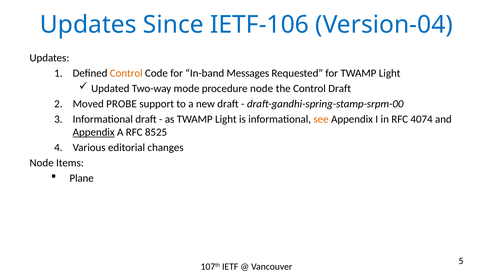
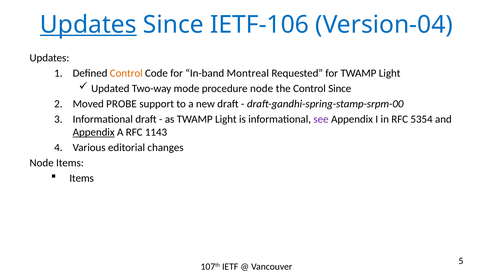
Updates underline: none -> present (88, 25)
Messages: Messages -> Montreal (248, 73)
Control Draft: Draft -> Since (340, 89)
see colour: orange -> purple (321, 119)
4074: 4074 -> 5354 (422, 119)
8525: 8525 -> 1143 (156, 133)
Plane: Plane -> Items (82, 179)
